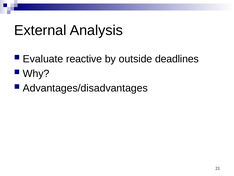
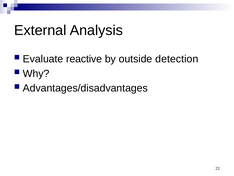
deadlines: deadlines -> detection (177, 59)
